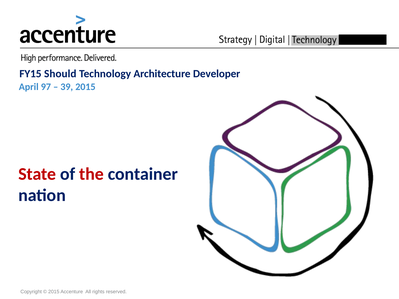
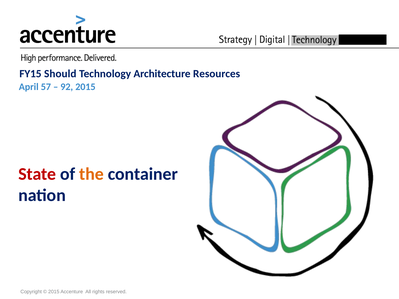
Developer: Developer -> Resources (217, 74)
97: 97 -> 57 (46, 87)
39: 39 -> 92 (67, 87)
the colour: red -> orange (92, 174)
